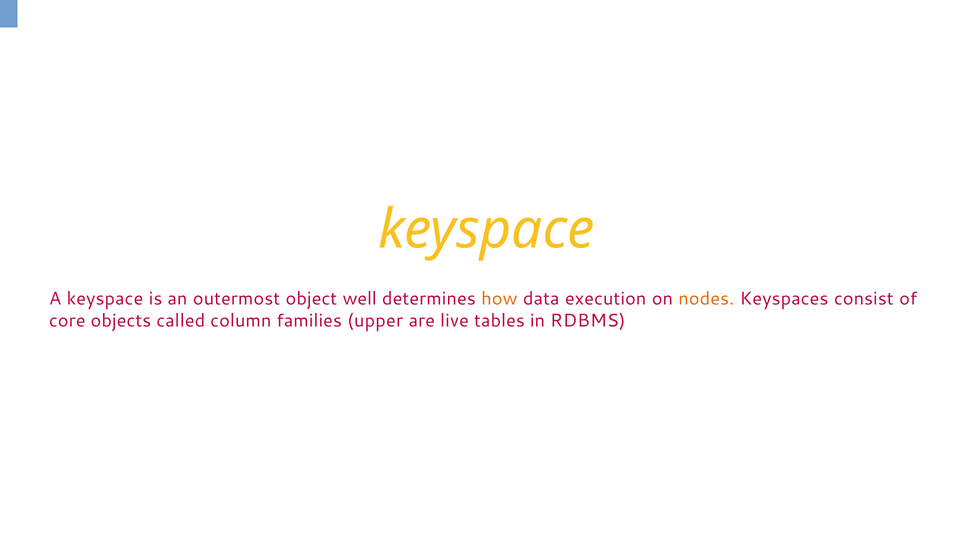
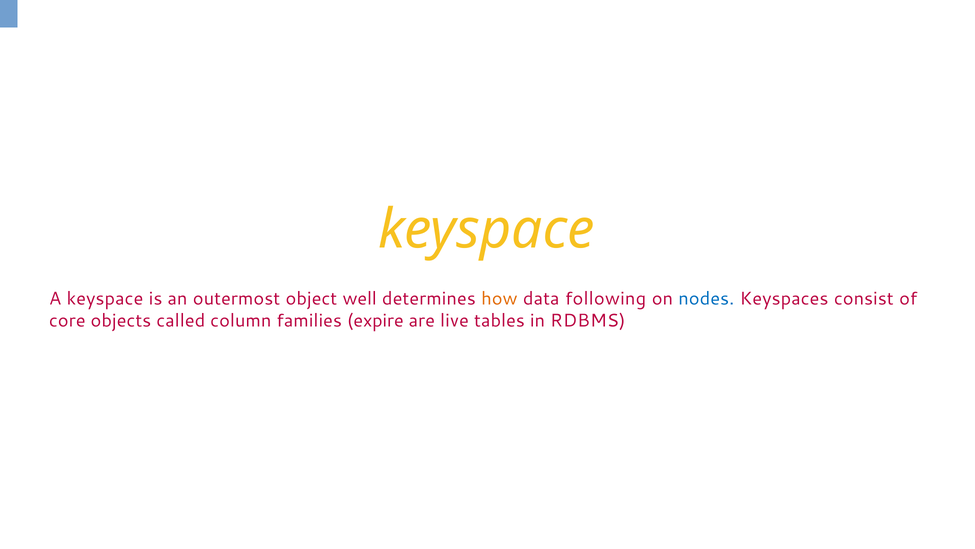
execution: execution -> following (606, 298)
nodes colour: orange -> blue (706, 298)
upper: upper -> expire (375, 320)
